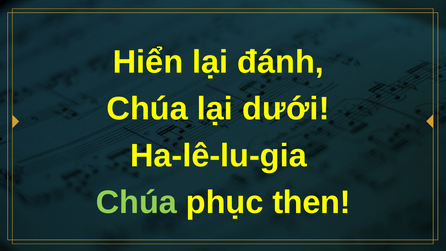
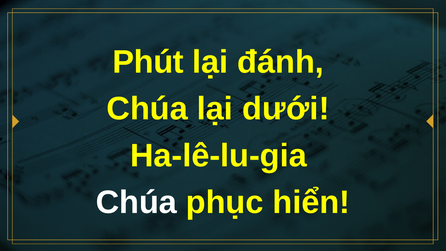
Hiển: Hiển -> Phút (148, 62)
Chúa colour: light green -> white (136, 202)
then: then -> hiển (311, 202)
